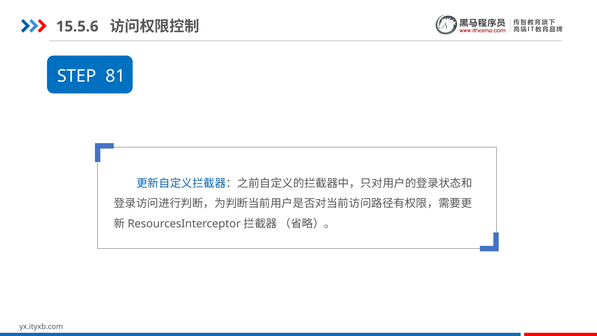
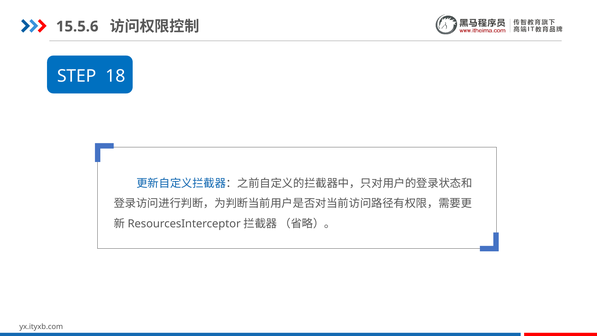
81: 81 -> 18 (115, 76)
